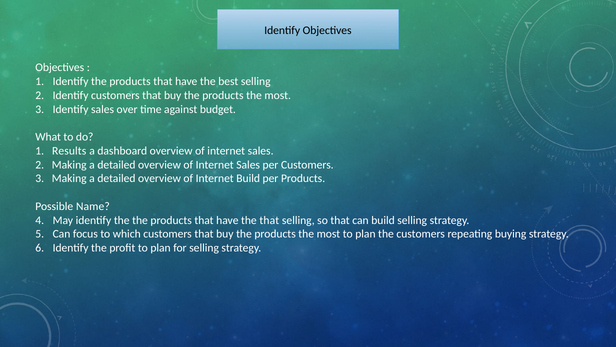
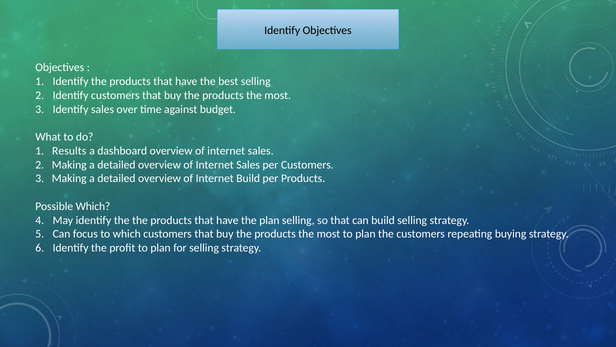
Possible Name: Name -> Which (93, 206)
the that: that -> plan (269, 220)
